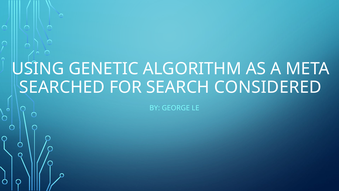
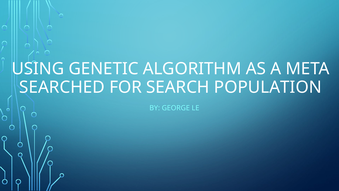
CONSIDERED: CONSIDERED -> POPULATION (268, 87)
